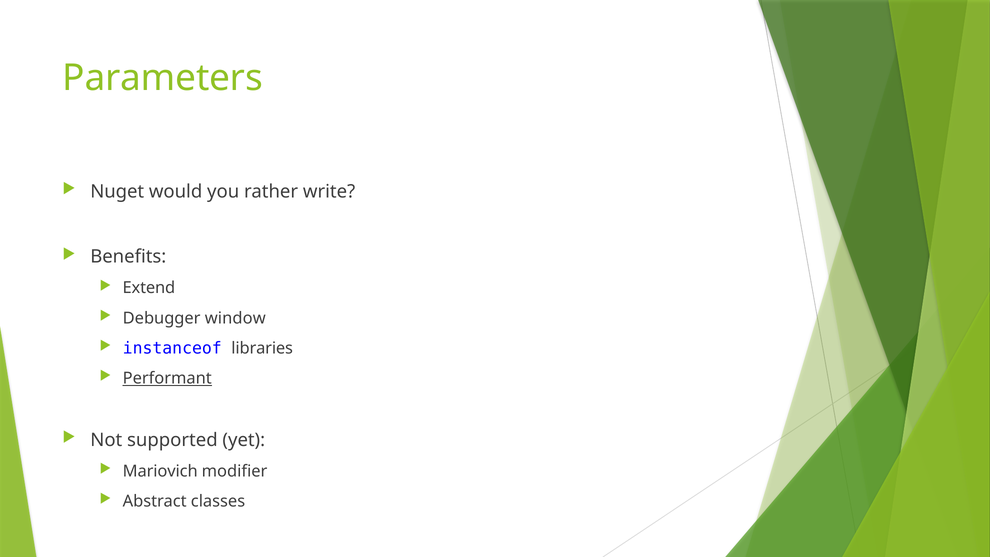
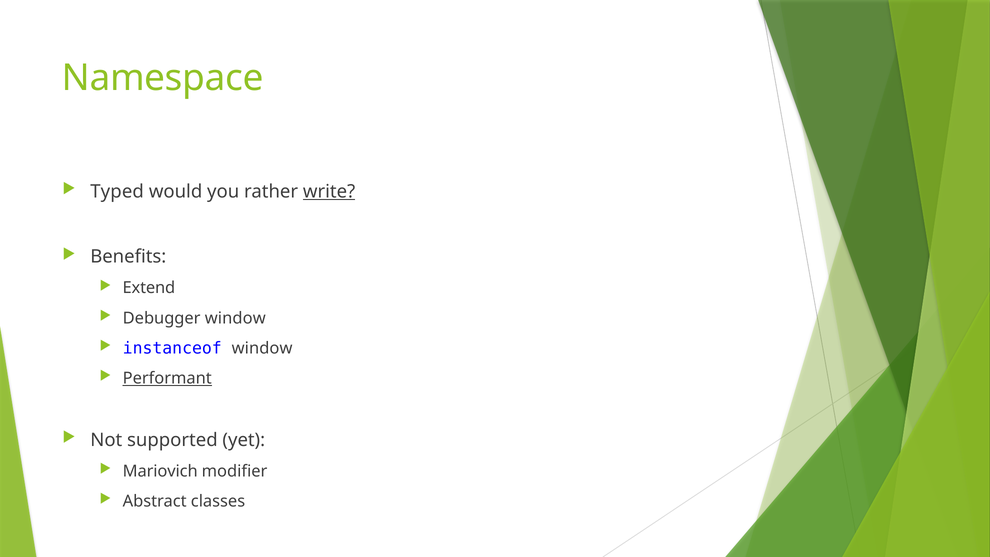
Parameters: Parameters -> Namespace (163, 78)
Nuget: Nuget -> Typed (117, 192)
write underline: none -> present (329, 192)
instanceof libraries: libraries -> window (262, 348)
